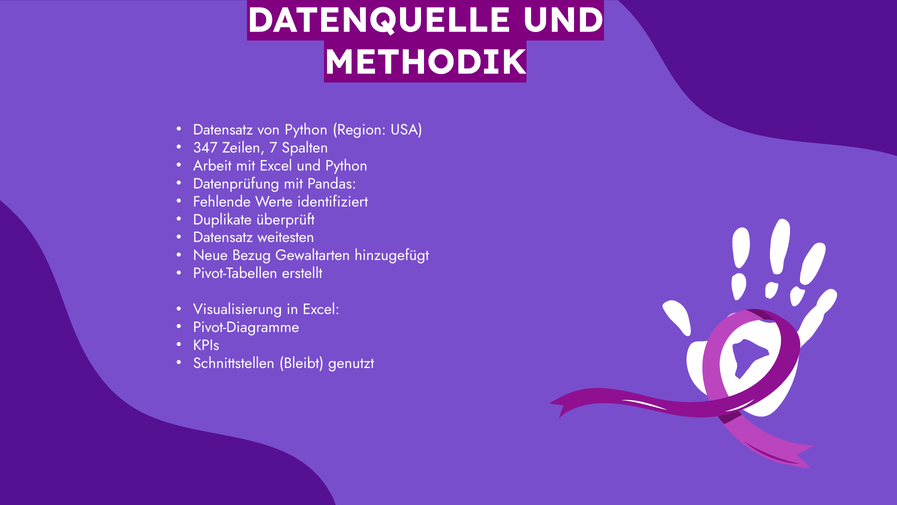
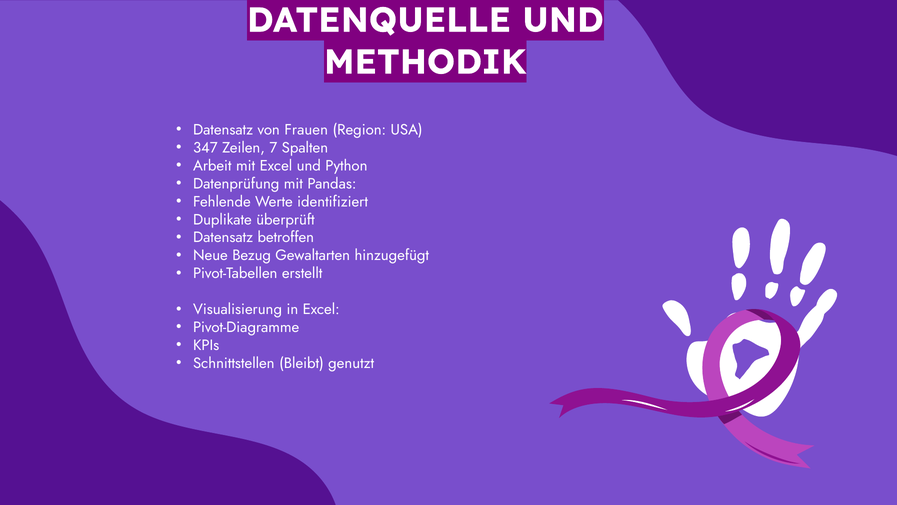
von Python: Python -> Frauen (306, 130)
weitesten: weitesten -> betroffen (286, 237)
